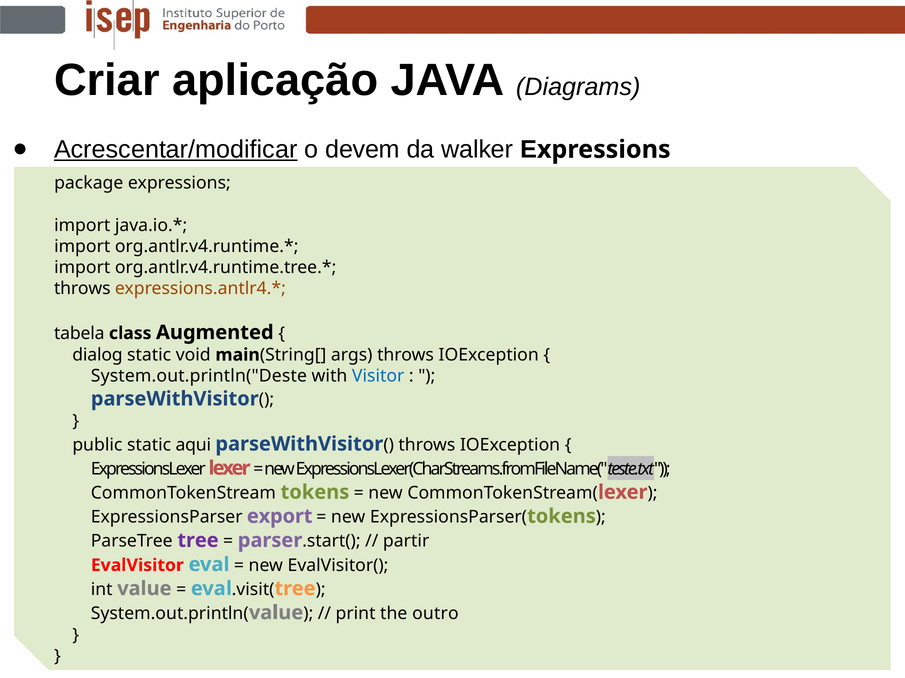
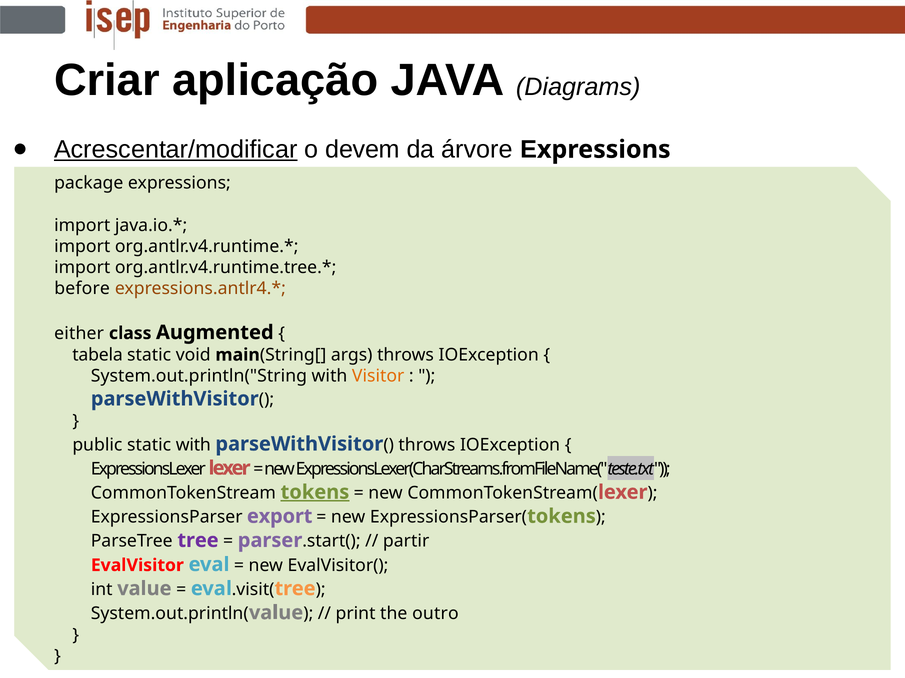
walker: walker -> árvore (477, 150)
throws: throws -> before (82, 289)
tabela: tabela -> either (79, 334)
dialog: dialog -> tabela (98, 355)
System.out.println("Deste: System.out.println("Deste -> System.out.println("String (199, 376)
Visitor colour: blue -> orange (378, 376)
static aqui: aqui -> with (193, 445)
tokens underline: none -> present (315, 493)
